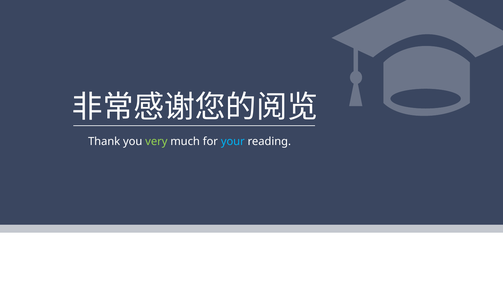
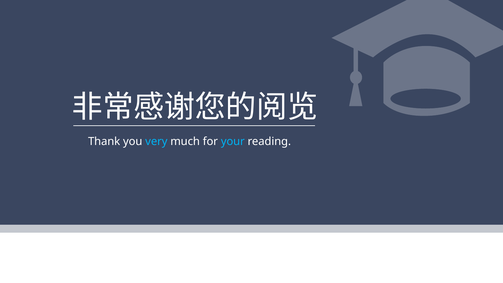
very colour: light green -> light blue (156, 141)
